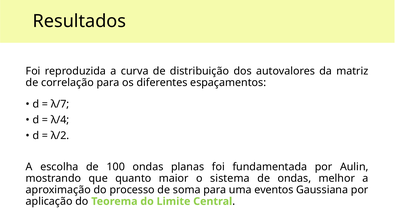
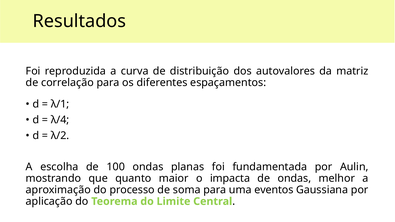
λ/7: λ/7 -> λ/1 (60, 104)
sistema: sistema -> impacta (230, 178)
